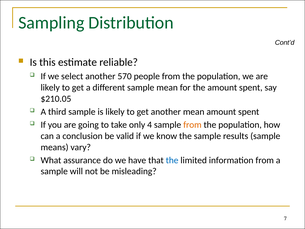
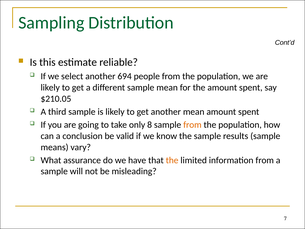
570: 570 -> 694 (125, 76)
4: 4 -> 8 (150, 125)
the colour: blue -> orange (172, 160)
